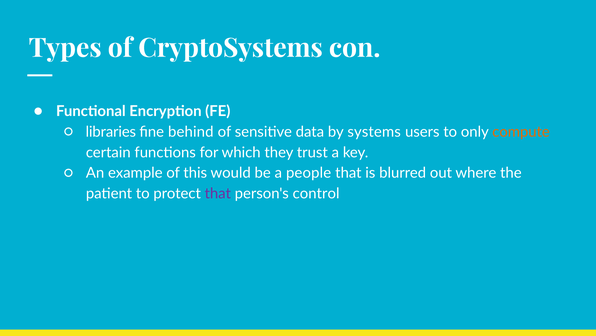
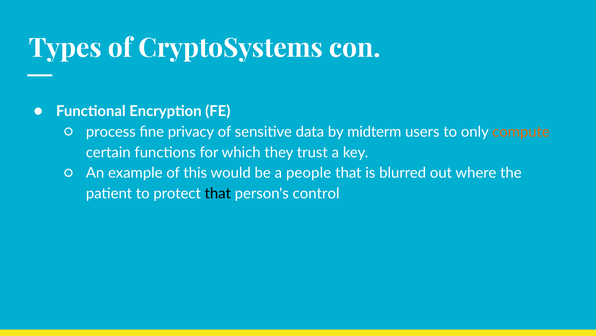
libraries: libraries -> process (111, 132)
behind: behind -> privacy (191, 132)
systems: systems -> midterm (374, 132)
that colour: purple -> black (218, 193)
